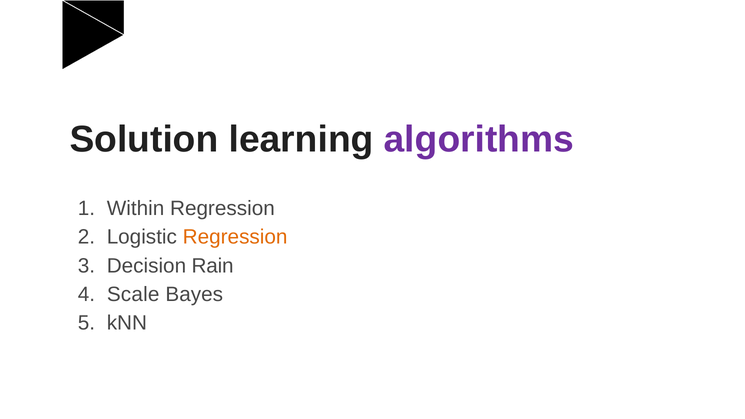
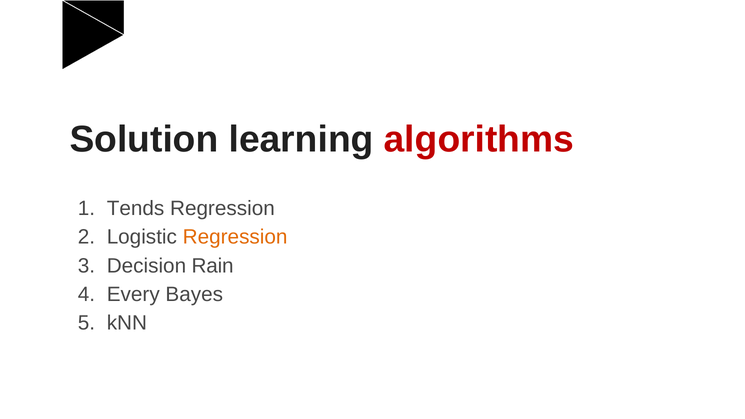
algorithms colour: purple -> red (479, 140)
Within: Within -> Tends (136, 209)
Scale: Scale -> Every (133, 294)
